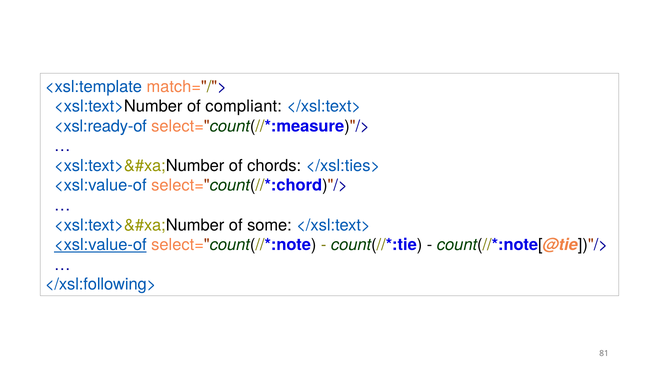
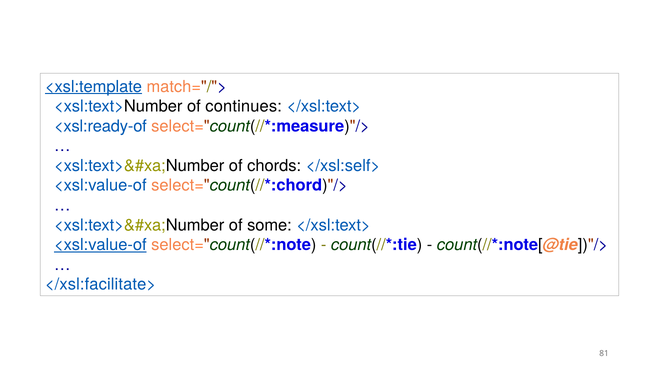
<xsl:template underline: none -> present (93, 87)
compliant: compliant -> continues (244, 106)
</xsl:ties>: </xsl:ties> -> </xsl:self> (343, 166)
</xsl:following>: </xsl:following> -> </xsl:facilitate> (100, 284)
